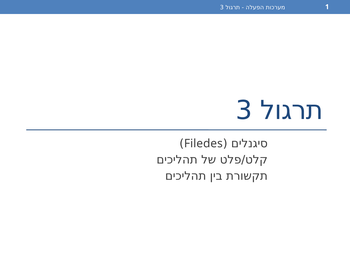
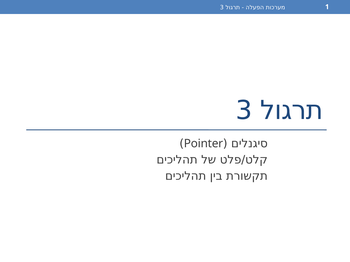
Filedes: Filedes -> Pointer (203, 144)
